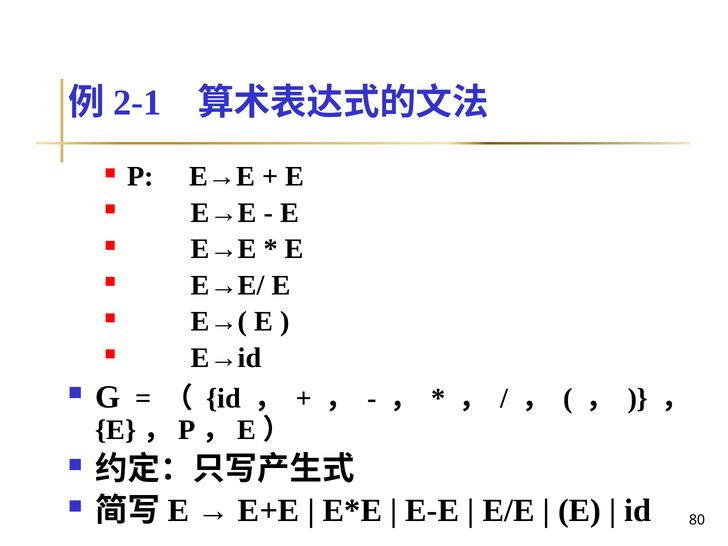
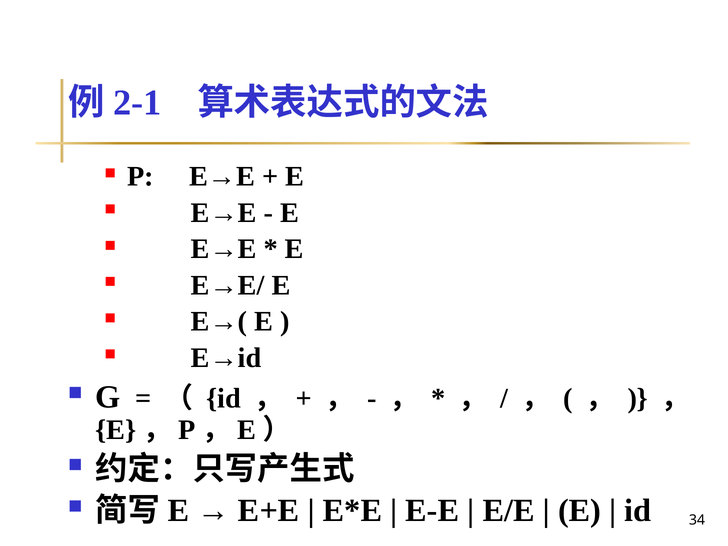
80: 80 -> 34 (697, 520)
